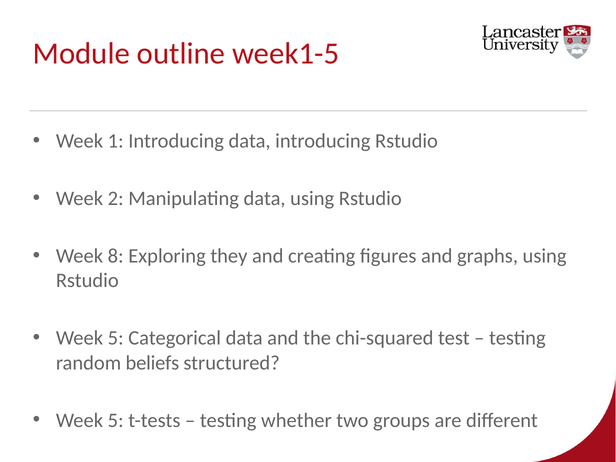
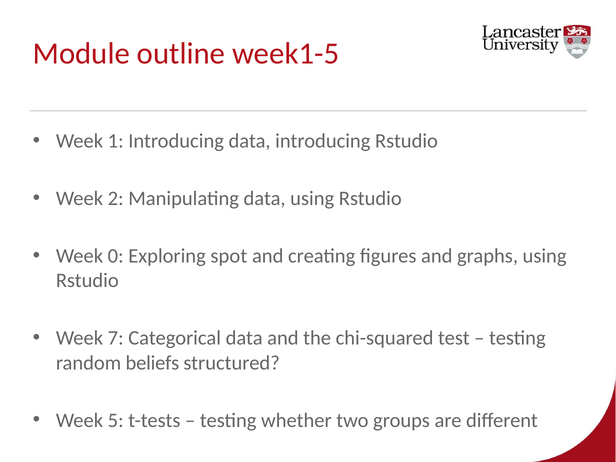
8: 8 -> 0 (116, 256)
they: they -> spot (229, 256)
5: 5 -> 7 (116, 338)
